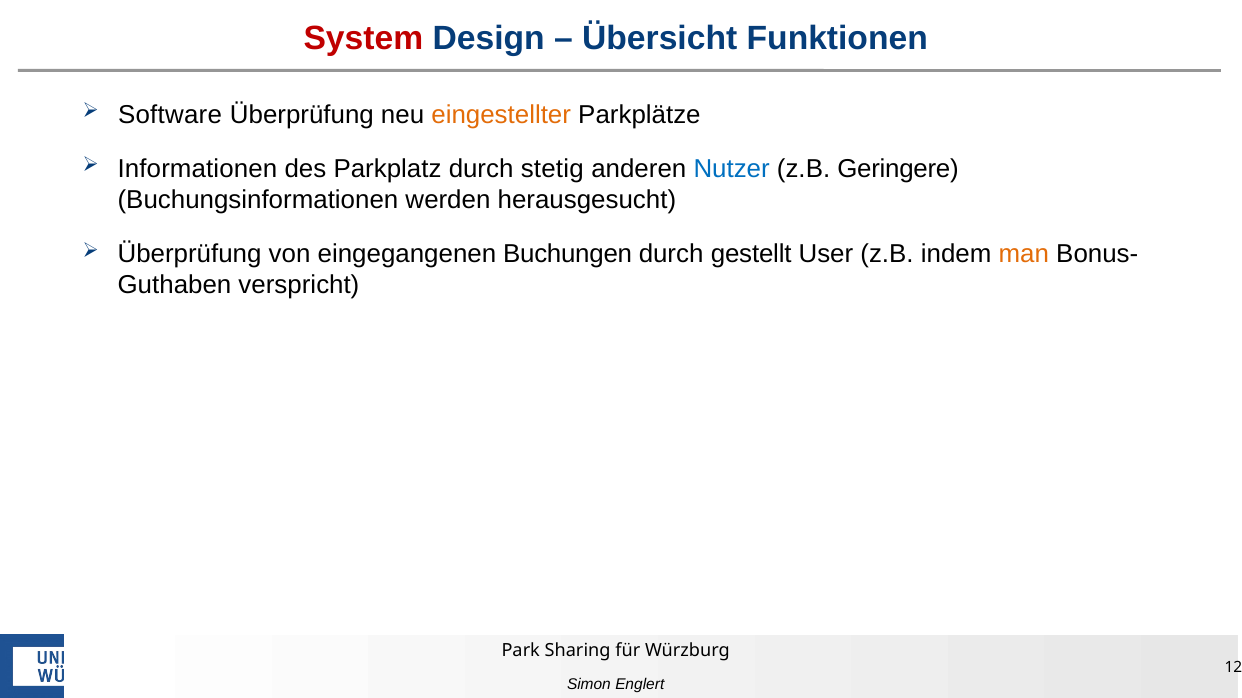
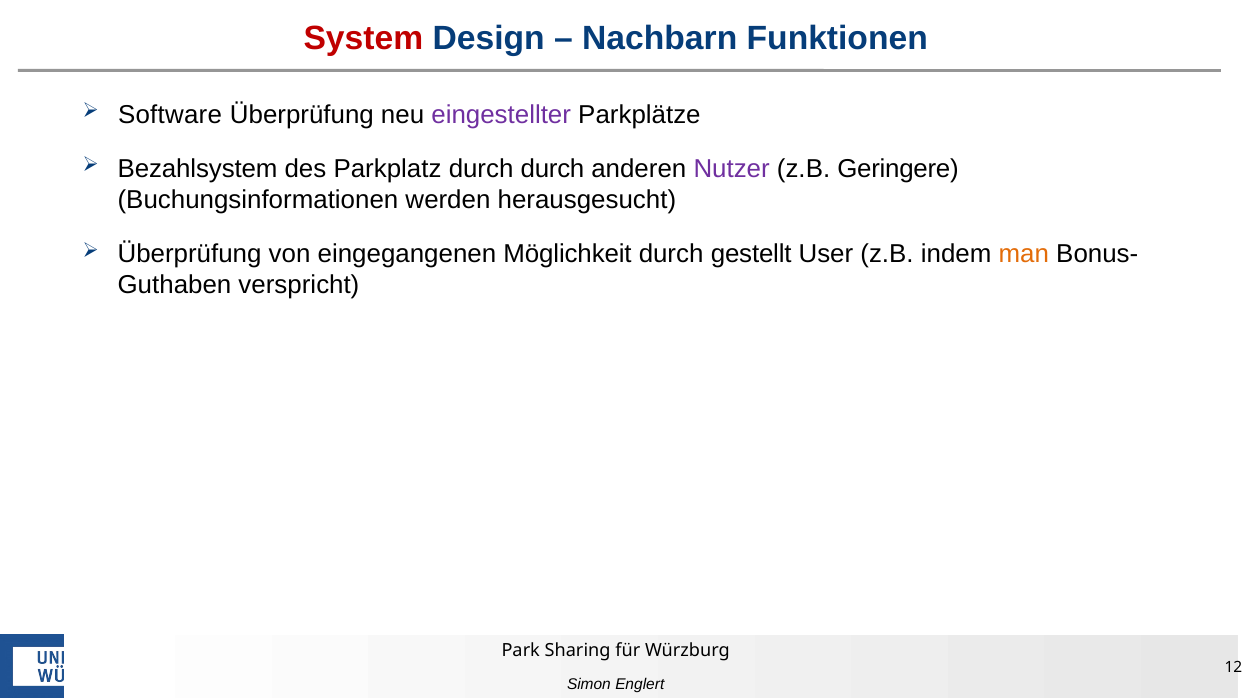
Übersicht: Übersicht -> Nachbarn (660, 38)
eingestellter colour: orange -> purple (501, 115)
Informationen: Informationen -> Bezahlsystem (198, 169)
durch stetig: stetig -> durch (553, 169)
Nutzer colour: blue -> purple (732, 169)
Buchungen: Buchungen -> Möglichkeit (568, 254)
